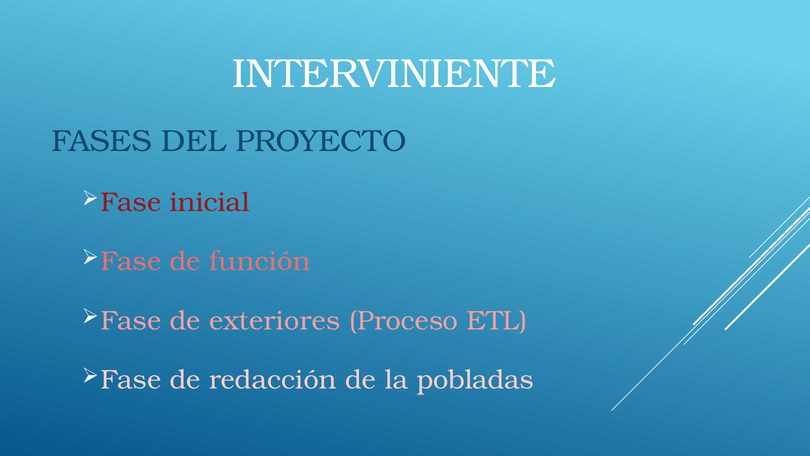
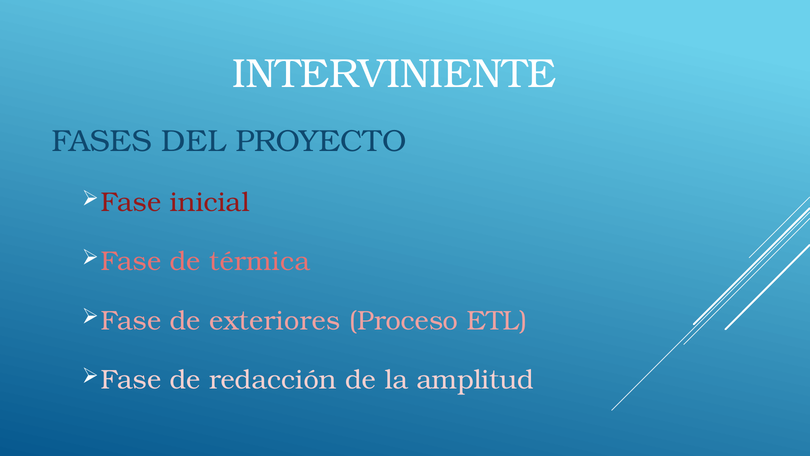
función: función -> térmica (260, 261)
pobladas: pobladas -> amplitud (475, 379)
